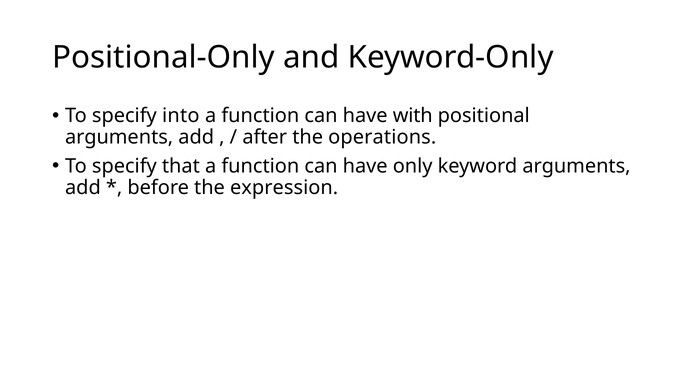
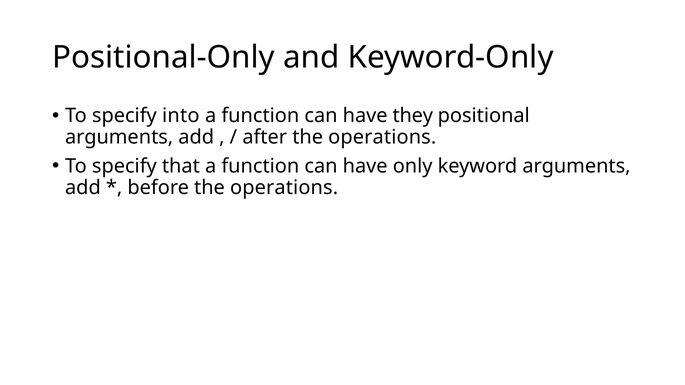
with: with -> they (413, 116)
before the expression: expression -> operations (284, 188)
